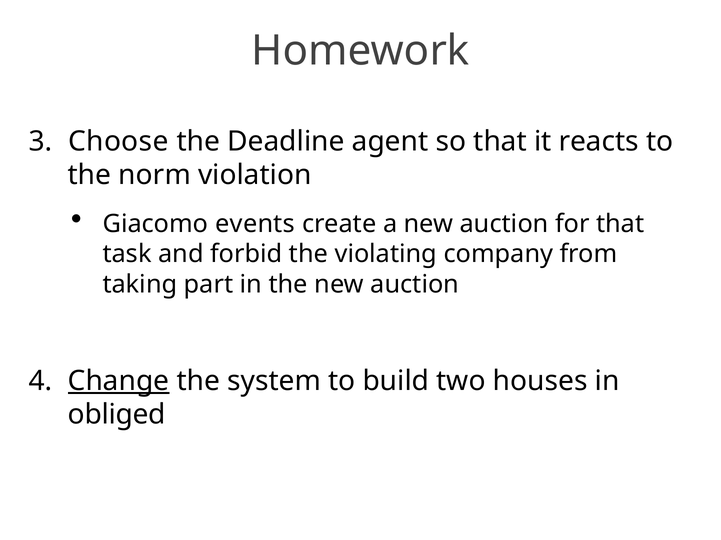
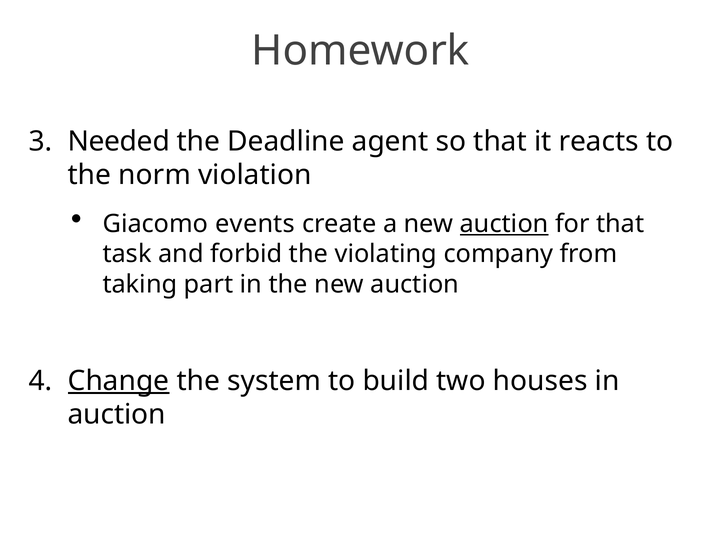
Choose: Choose -> Needed (119, 141)
auction underline: none -> present (504, 224)
obliged: obliged -> auction (117, 415)
